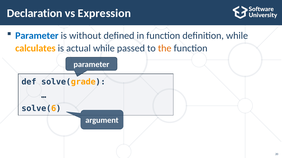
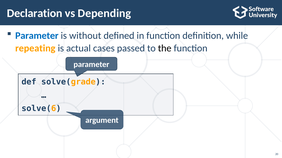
Expression: Expression -> Depending (104, 13)
calculates: calculates -> repeating (35, 48)
actual while: while -> cases (104, 48)
the colour: orange -> black (165, 48)
